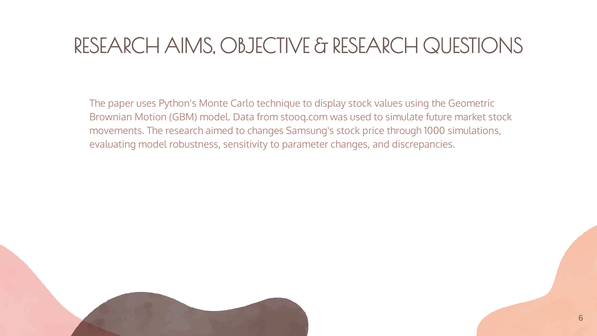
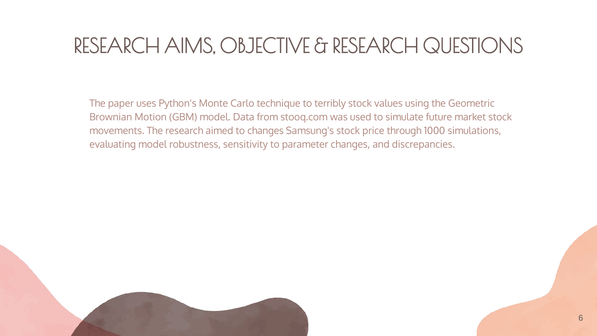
display: display -> terribly (330, 103)
